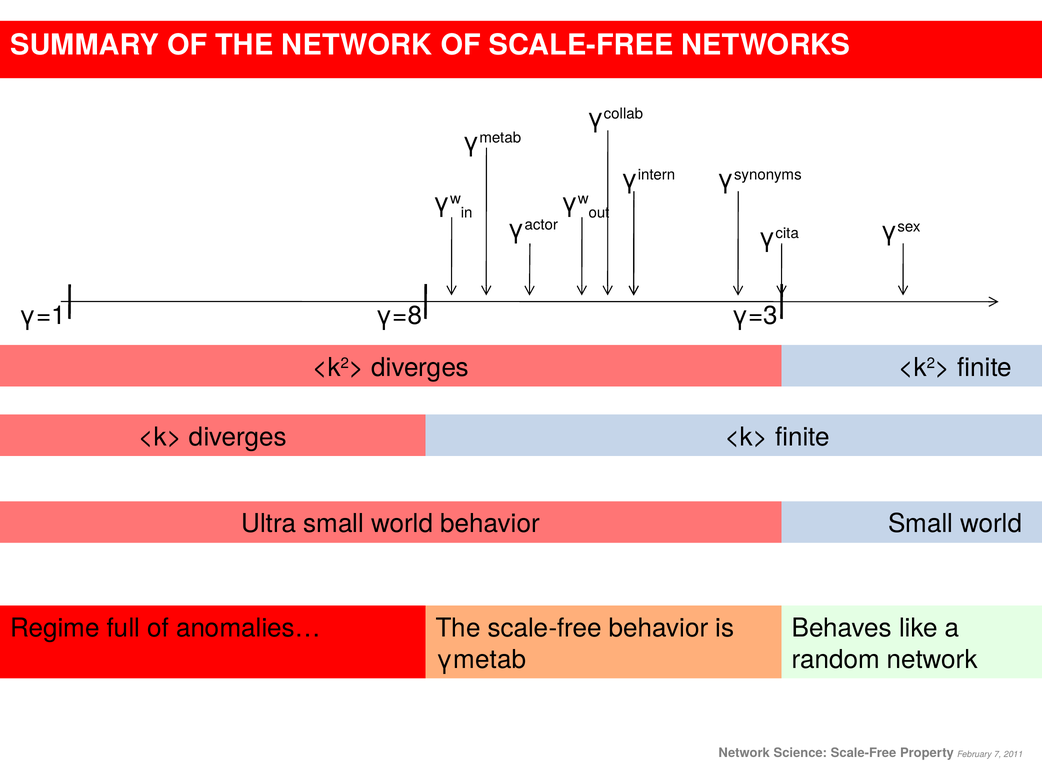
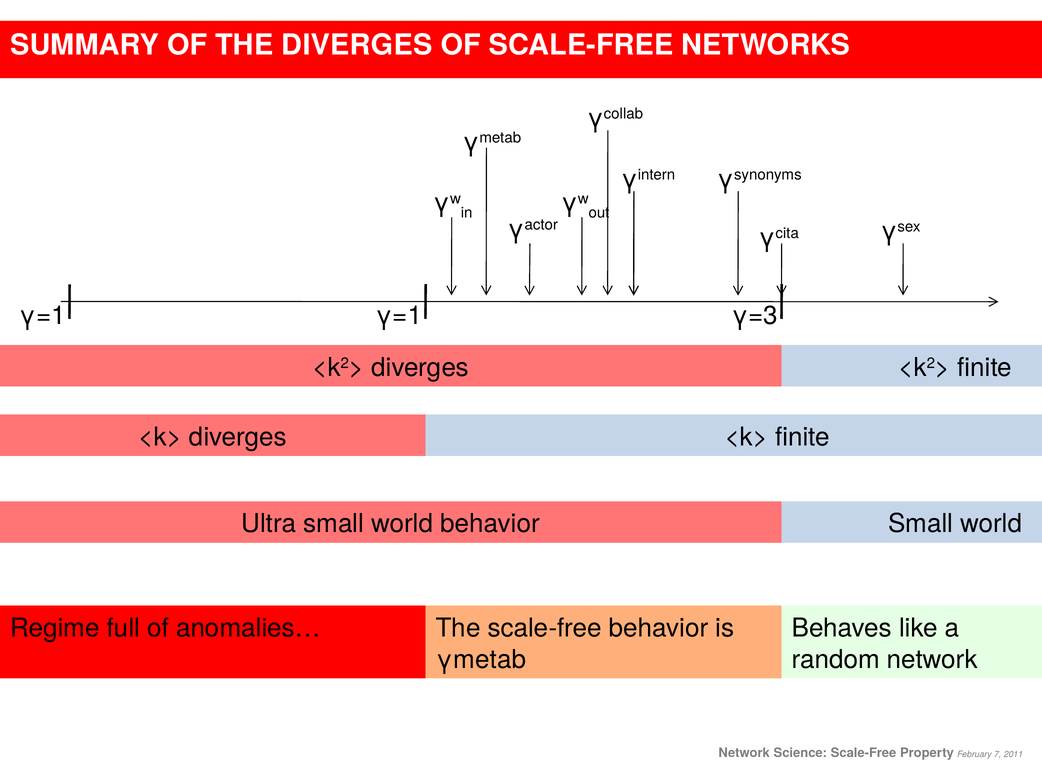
THE NETWORK: NETWORK -> DIVERGES (357, 45)
γ=1 γ=8: γ=8 -> γ=1 (399, 316)
